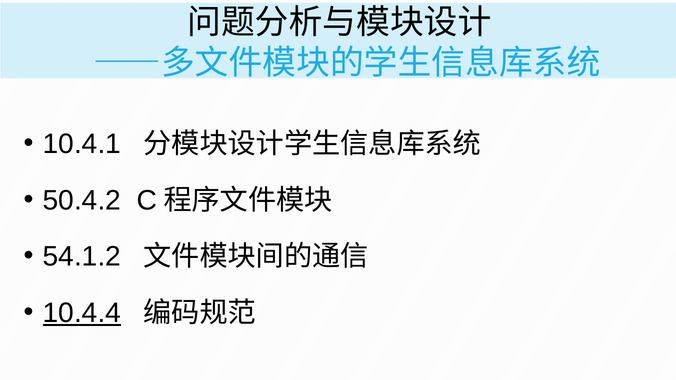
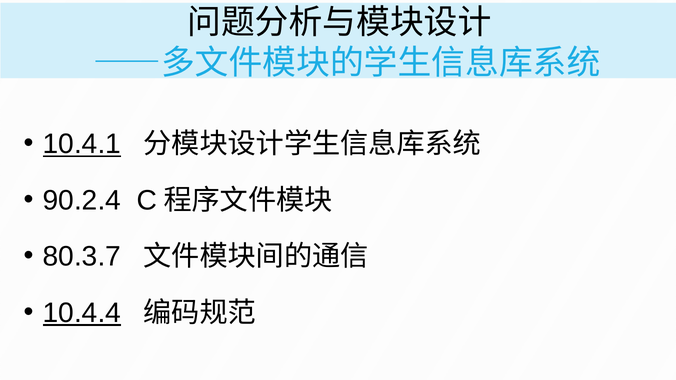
10.4.1 underline: none -> present (82, 144)
50.4.2: 50.4.2 -> 90.2.4 (82, 200)
54.1.2: 54.1.2 -> 80.3.7 (82, 257)
